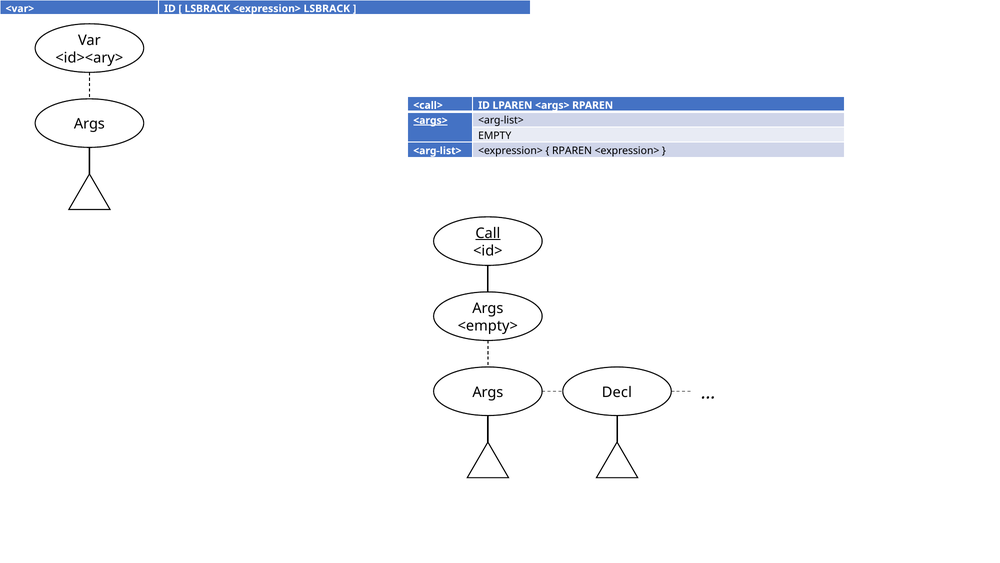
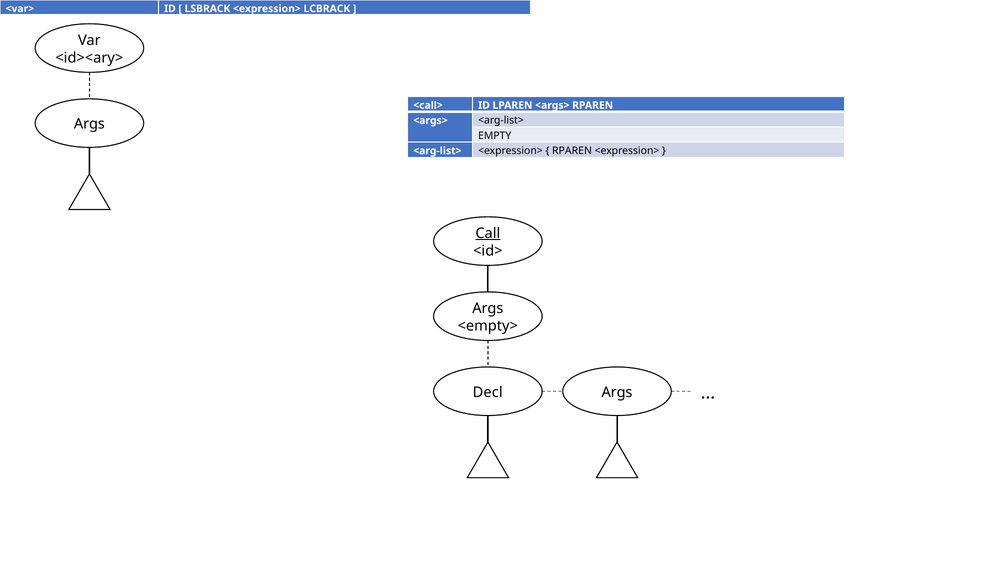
<expression> LSBRACK: LSBRACK -> LCBRACK (327, 9)
<args> underline: present -> none (430, 120)
Args: Args -> Decl (488, 392)
Decl: Decl -> Args (617, 392)
